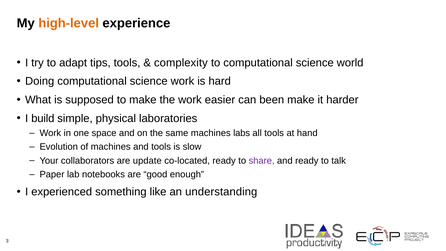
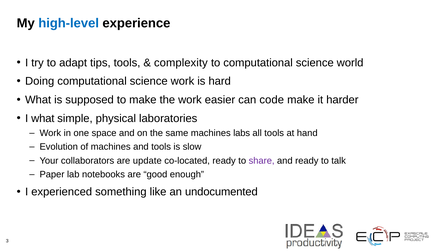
high-level colour: orange -> blue (69, 23)
been: been -> code (272, 100)
I build: build -> what (43, 118)
understanding: understanding -> undocumented (221, 192)
